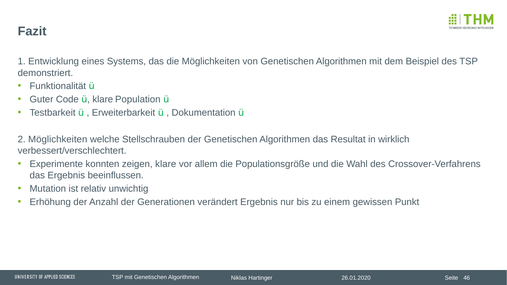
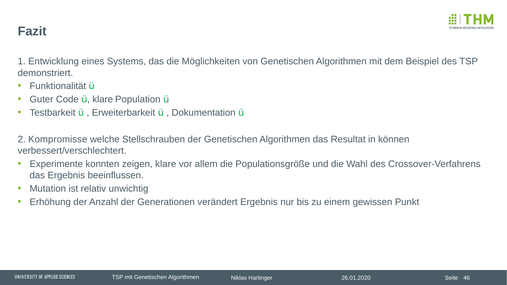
2 Möglichkeiten: Möglichkeiten -> Kompromisse (58, 139)
wirklich: wirklich -> können (394, 139)
